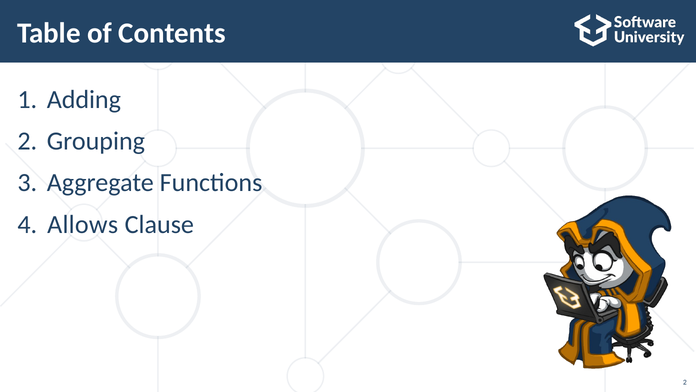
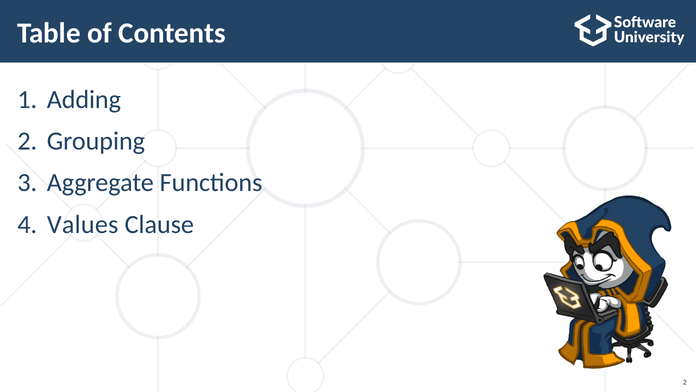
Allows: Allows -> Values (83, 224)
